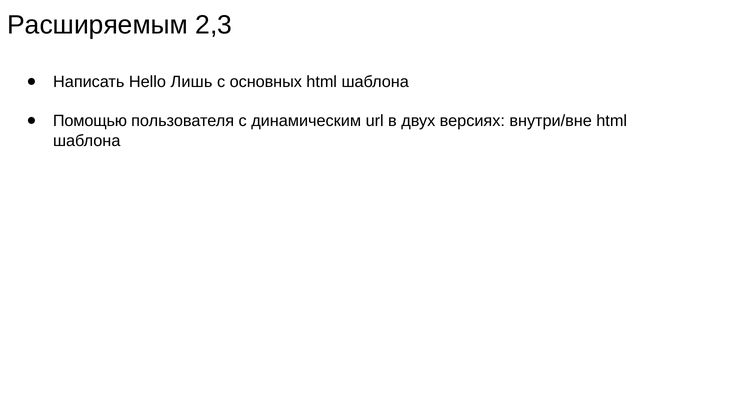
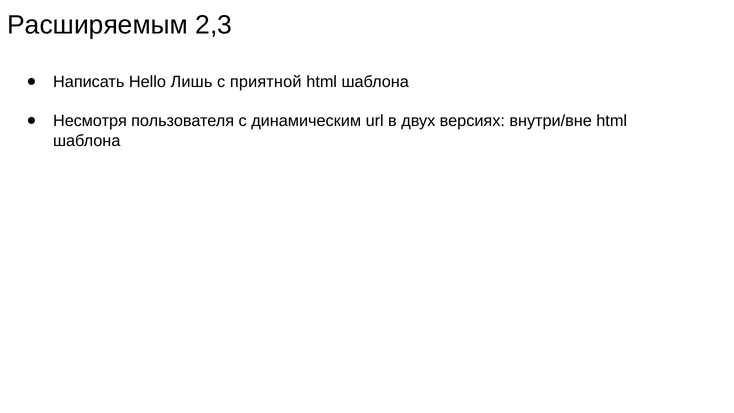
основных: основных -> приятной (266, 82)
Помощью: Помощью -> Несмотря (90, 121)
